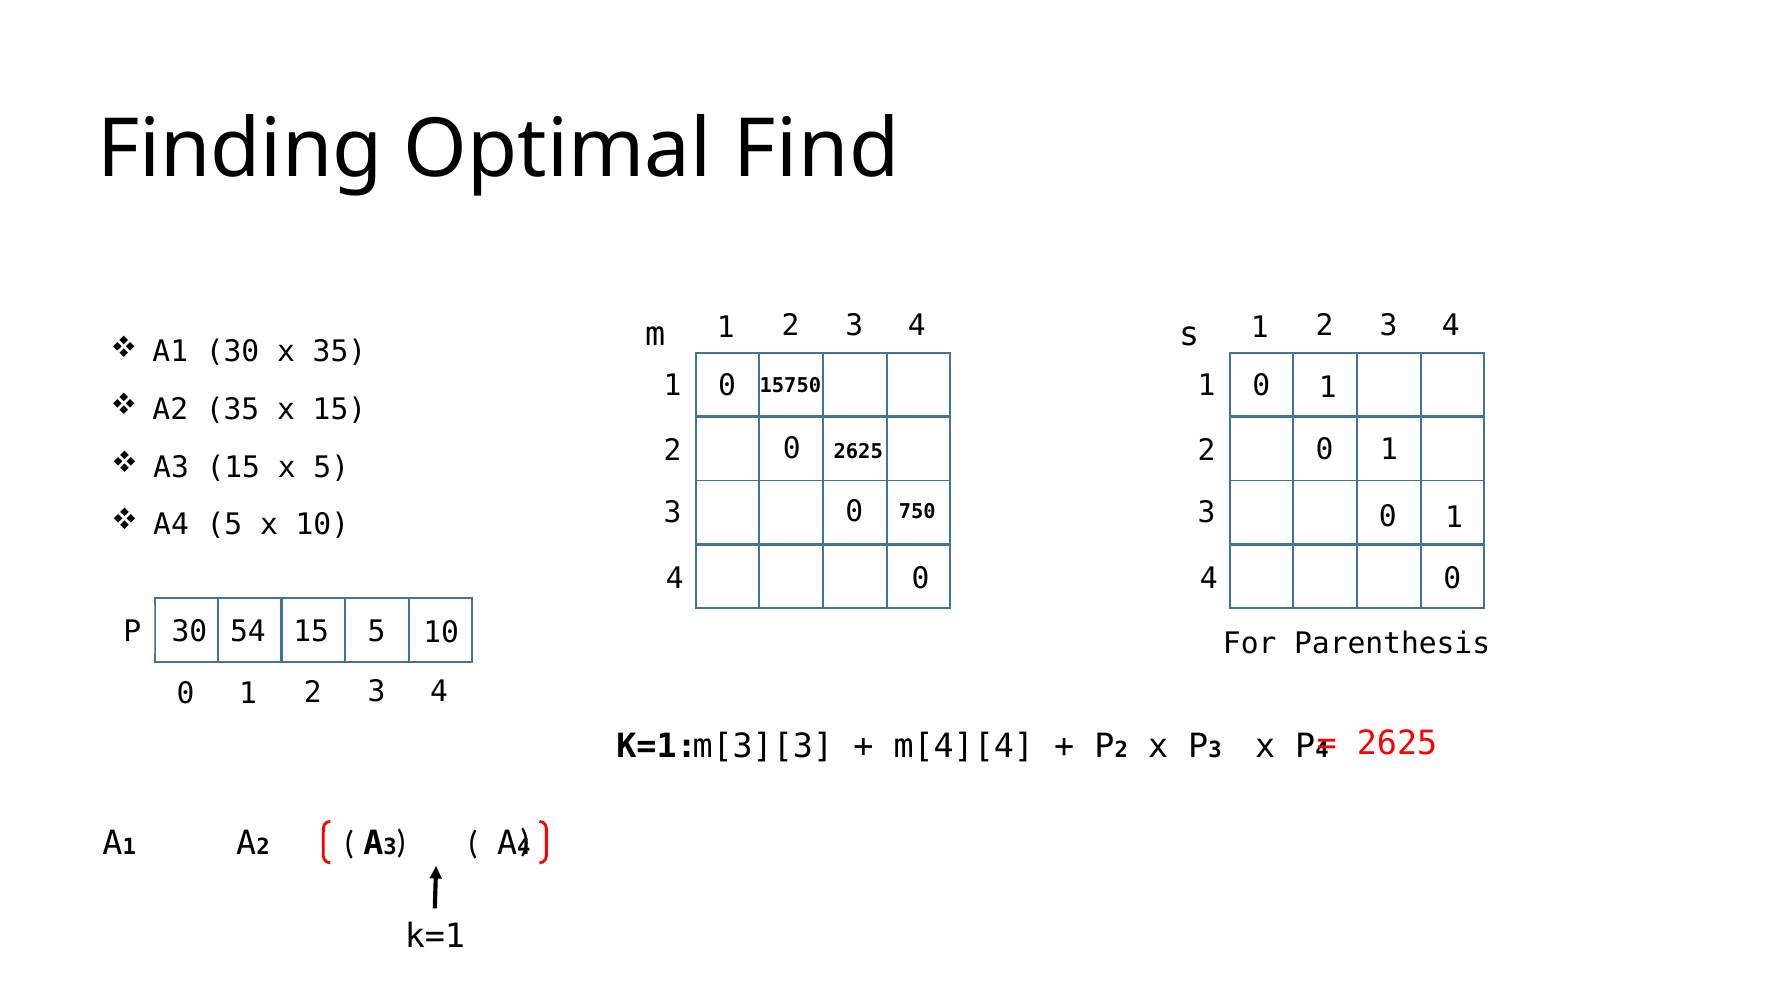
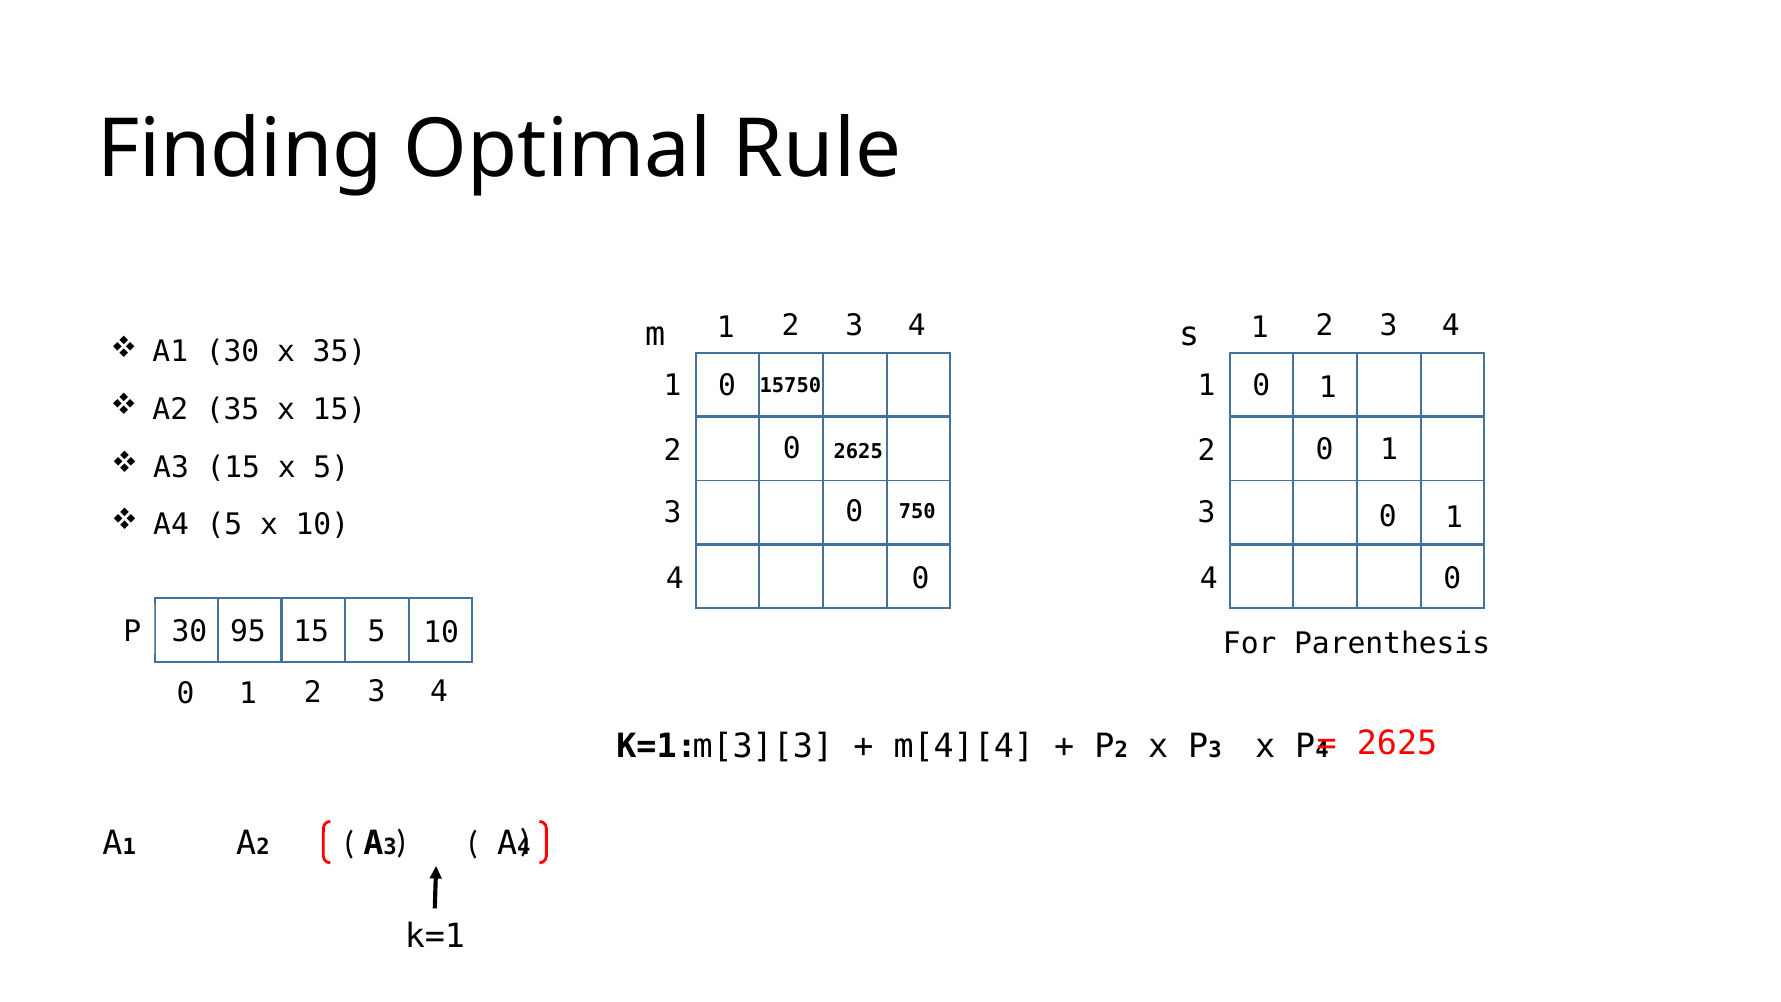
Find: Find -> Rule (817, 150)
54: 54 -> 95 (248, 631)
